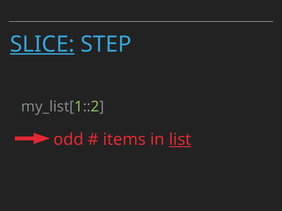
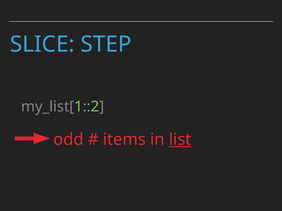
SLICE underline: present -> none (42, 44)
